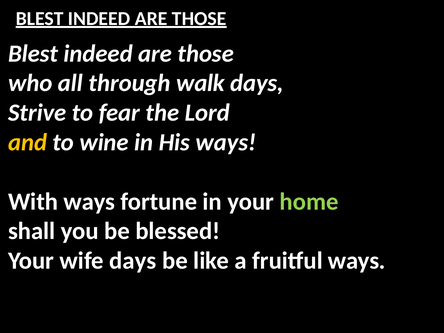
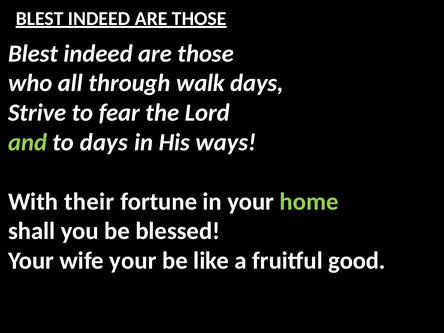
and colour: yellow -> light green (28, 142)
to wine: wine -> days (104, 142)
With ways: ways -> their (89, 202)
wife days: days -> your (133, 261)
fruitful ways: ways -> good (357, 261)
